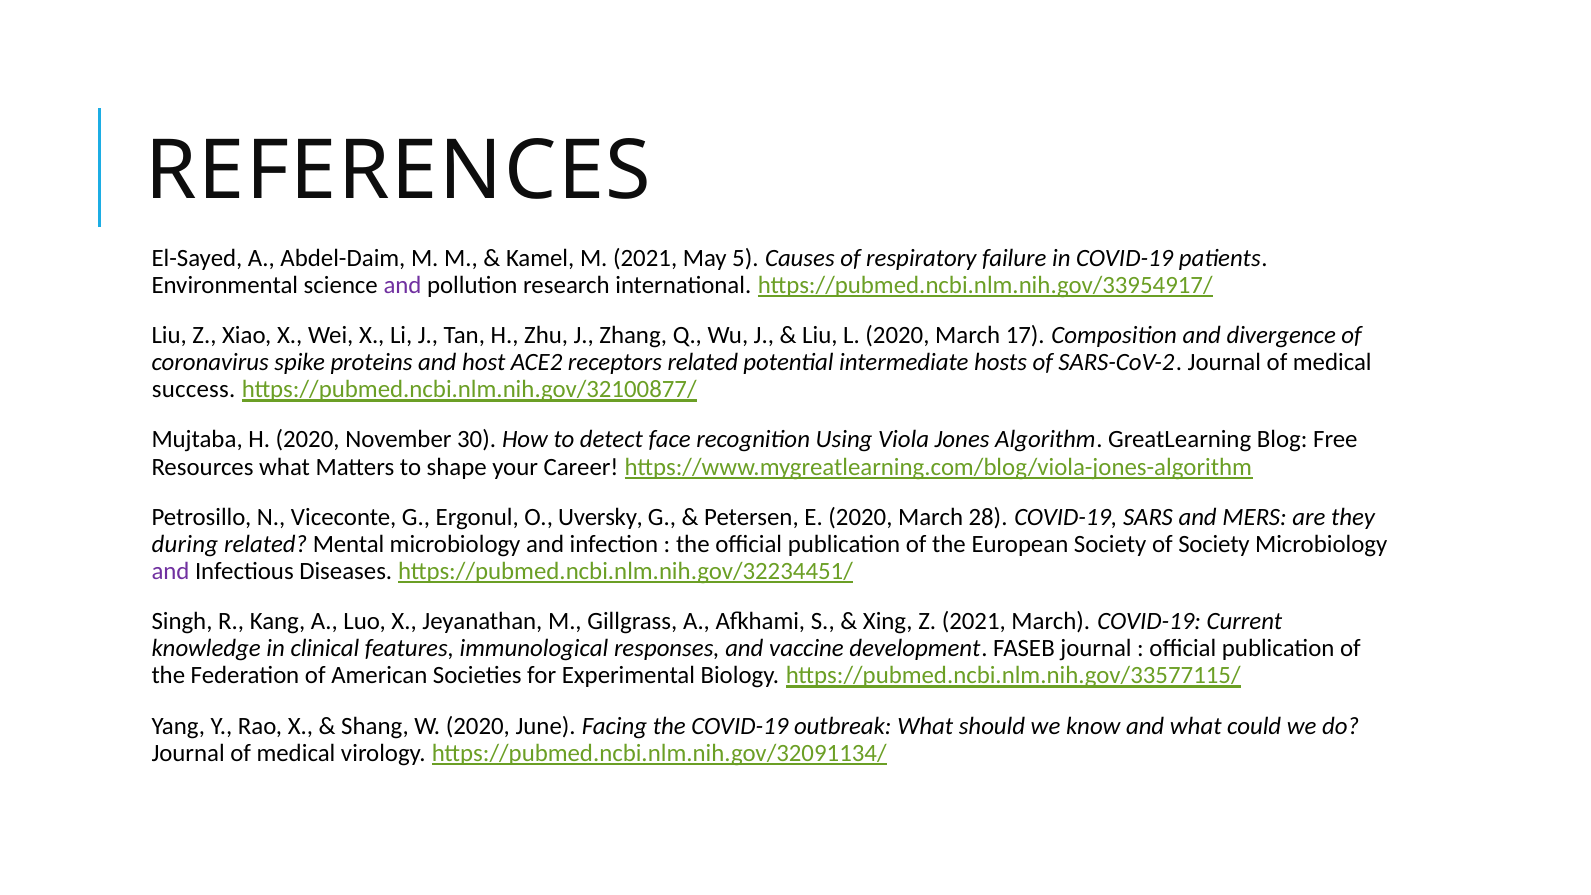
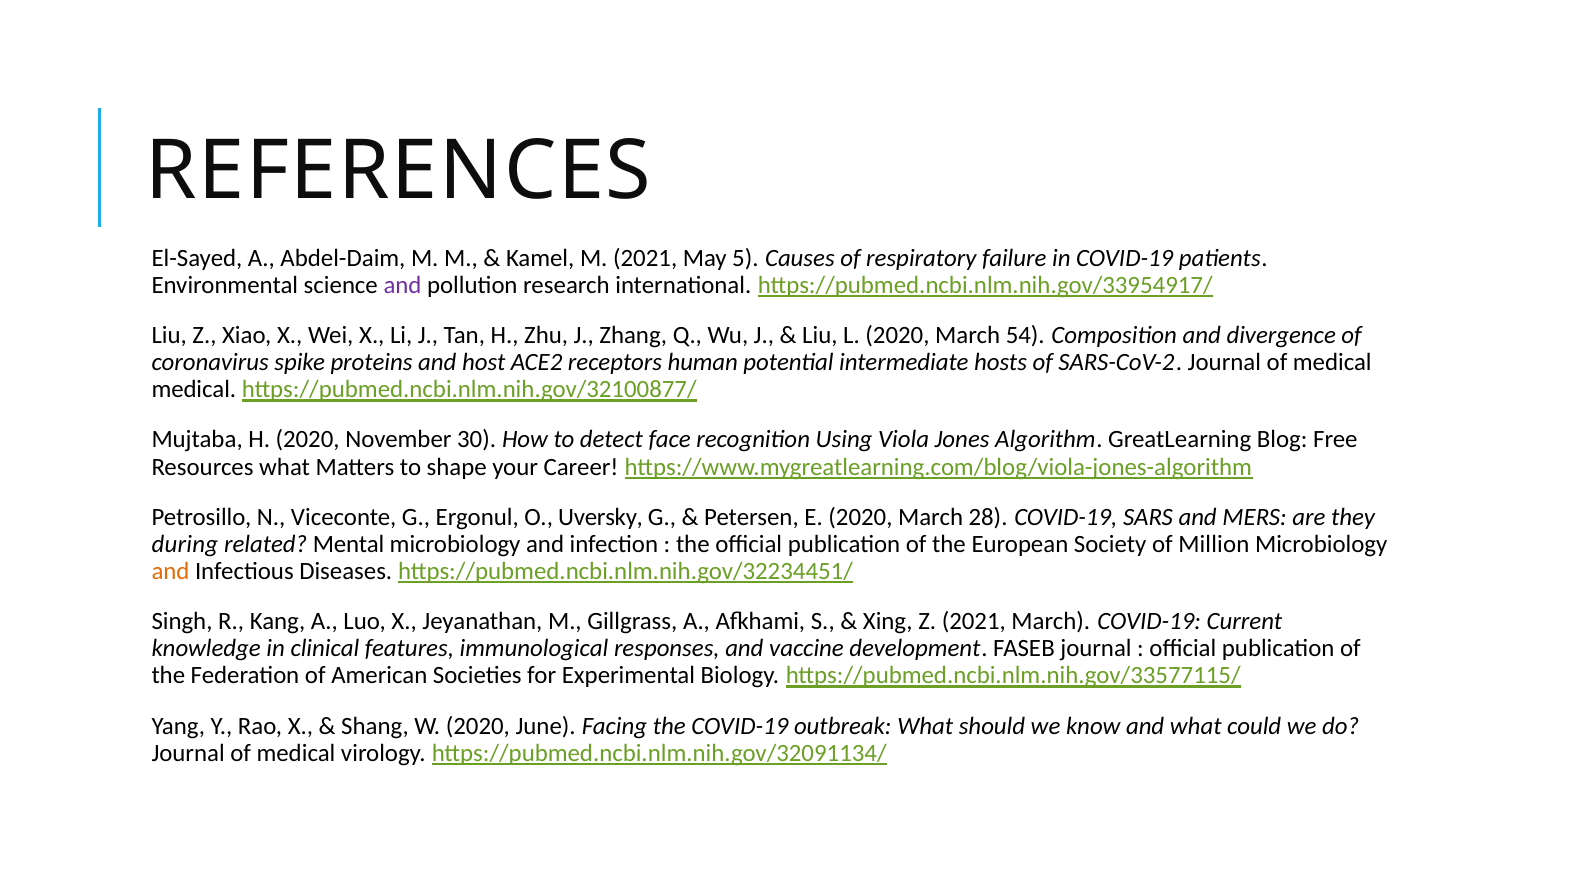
17: 17 -> 54 (1025, 335)
receptors related: related -> human (703, 362)
success: success -> medical (194, 390)
of Society: Society -> Million (1214, 544)
and colour: purple -> orange (170, 571)
